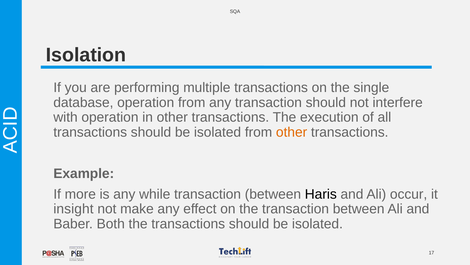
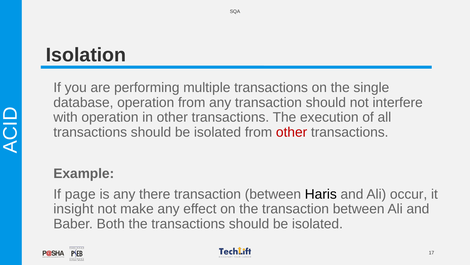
other colour: orange -> red (292, 132)
more: more -> page (80, 194)
while: while -> there (155, 194)
